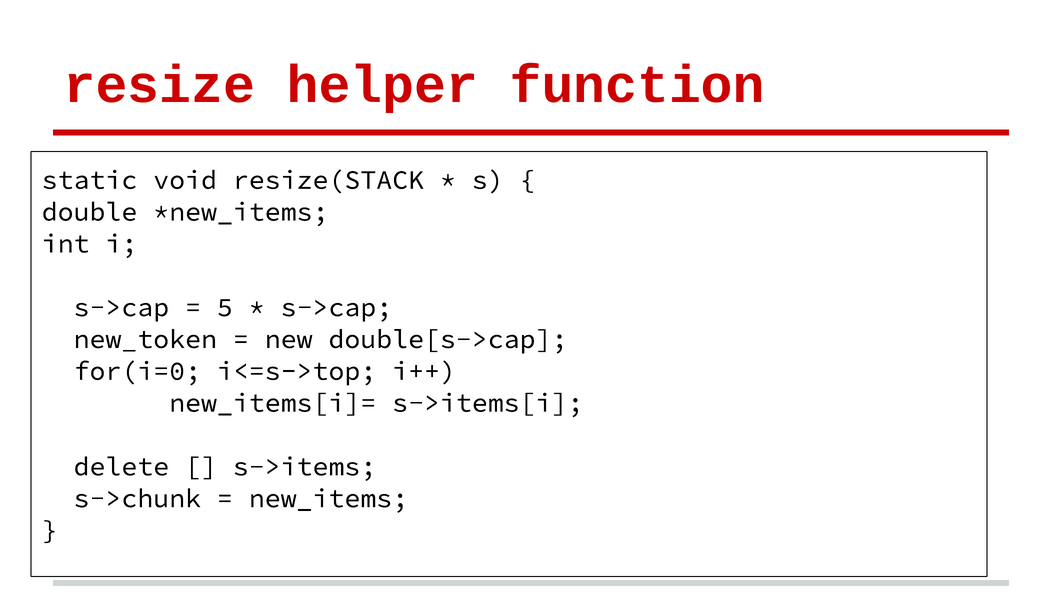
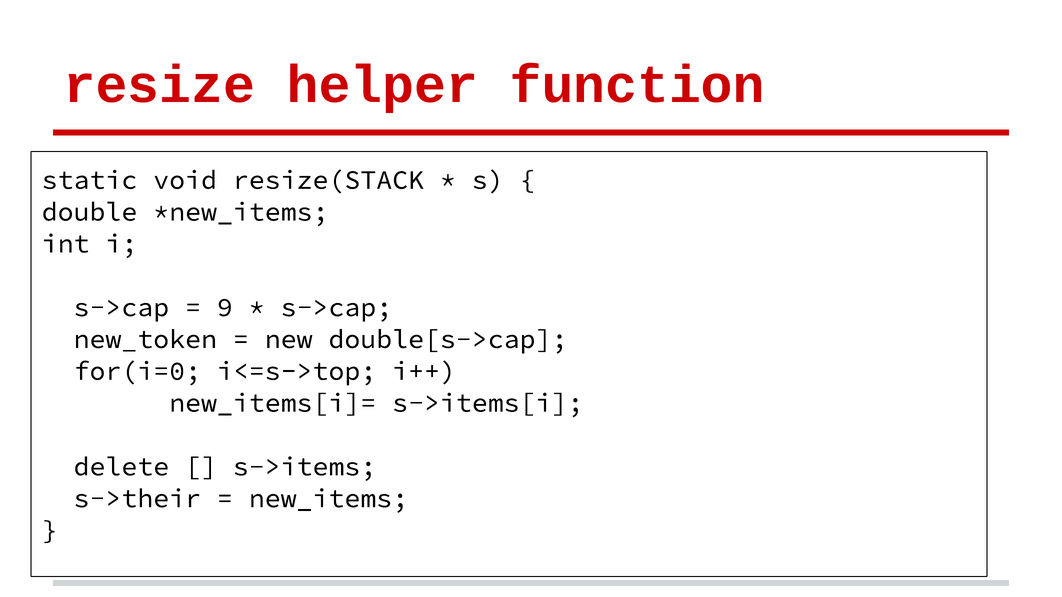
5: 5 -> 9 (225, 308)
s->chunk: s->chunk -> s->their (137, 499)
